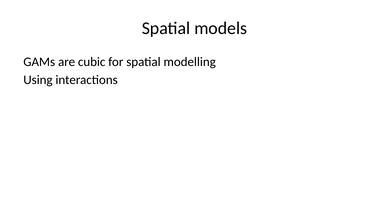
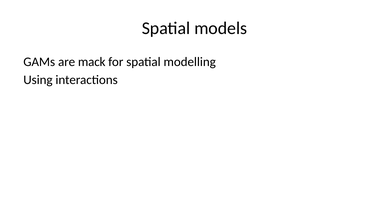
cubic: cubic -> mack (92, 62)
